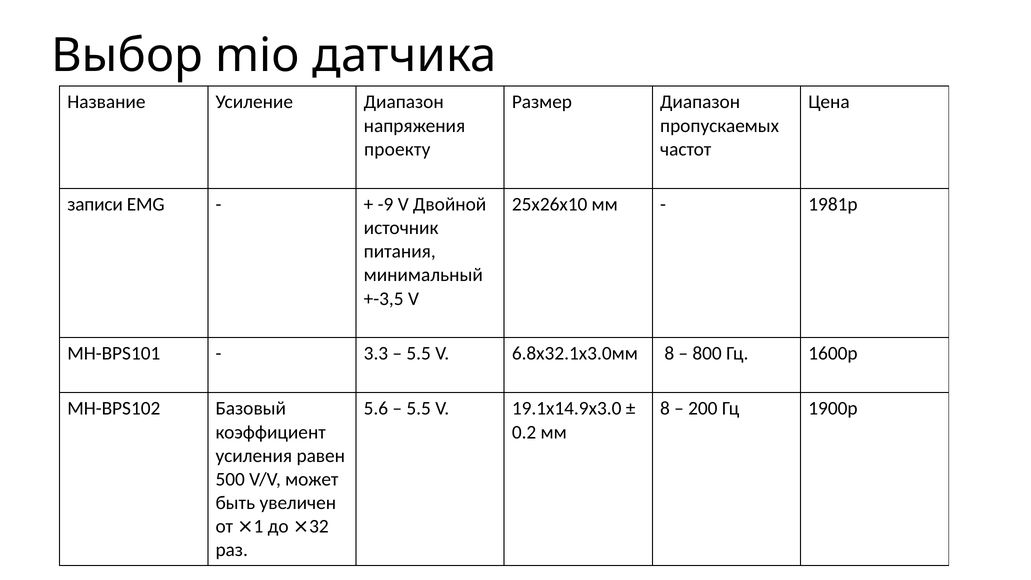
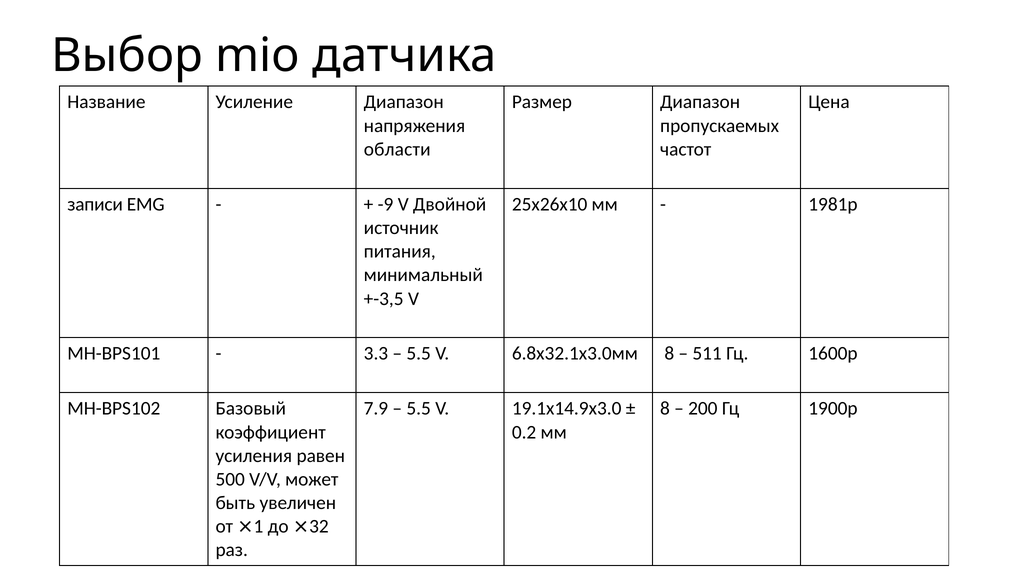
проекту: проекту -> области (397, 149)
800: 800 -> 511 (707, 354)
5.6: 5.6 -> 7.9 (376, 408)
